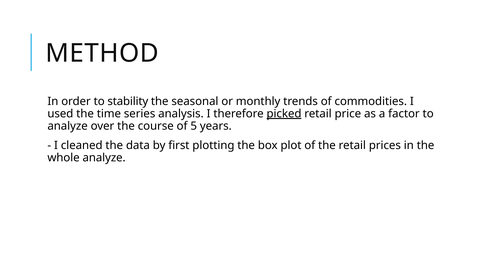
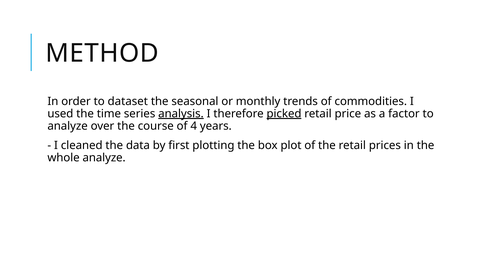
stability: stability -> dataset (128, 101)
analysis underline: none -> present (181, 114)
5: 5 -> 4 (194, 126)
